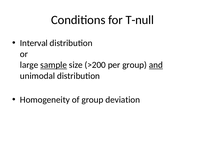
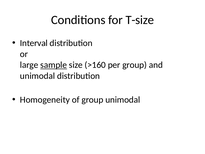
T-null: T-null -> T-size (140, 20)
>200: >200 -> >160 (95, 65)
and underline: present -> none (156, 65)
group deviation: deviation -> unimodal (123, 100)
